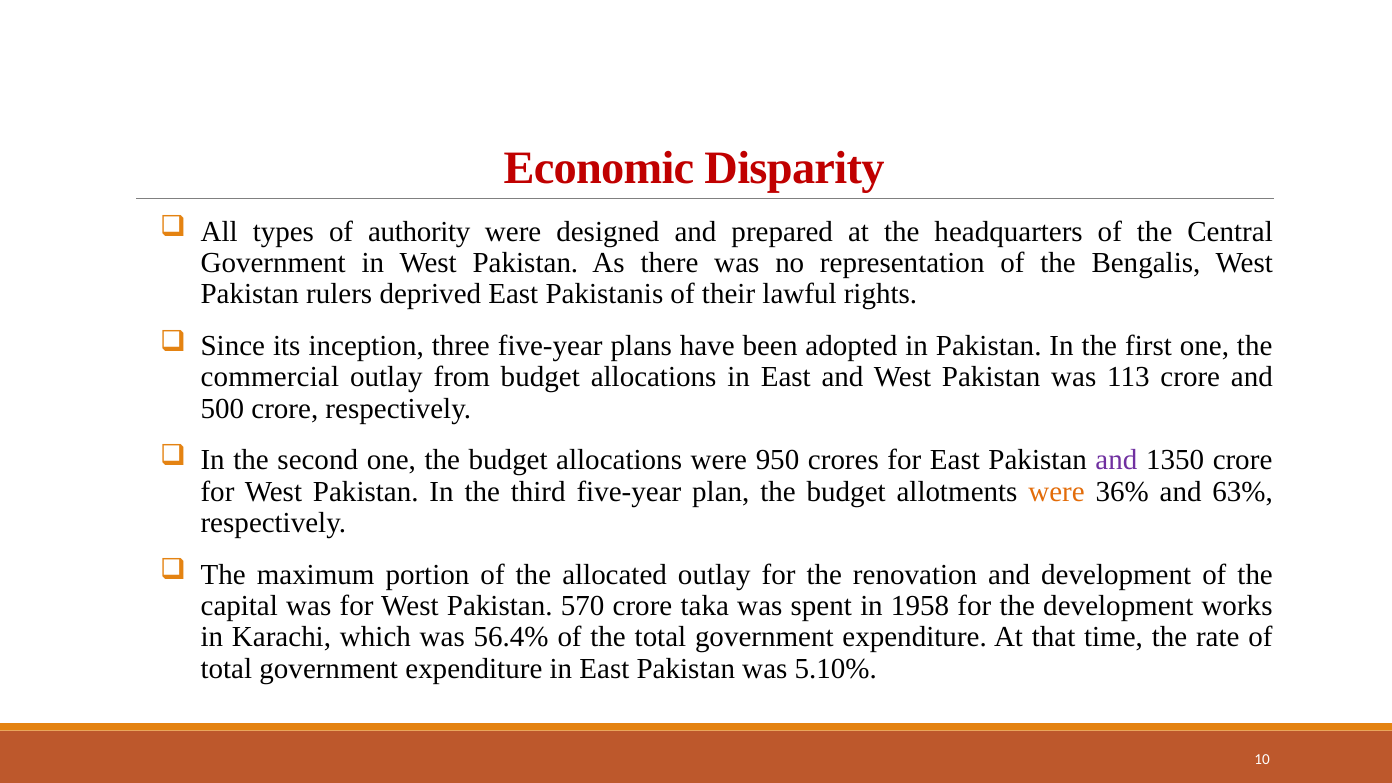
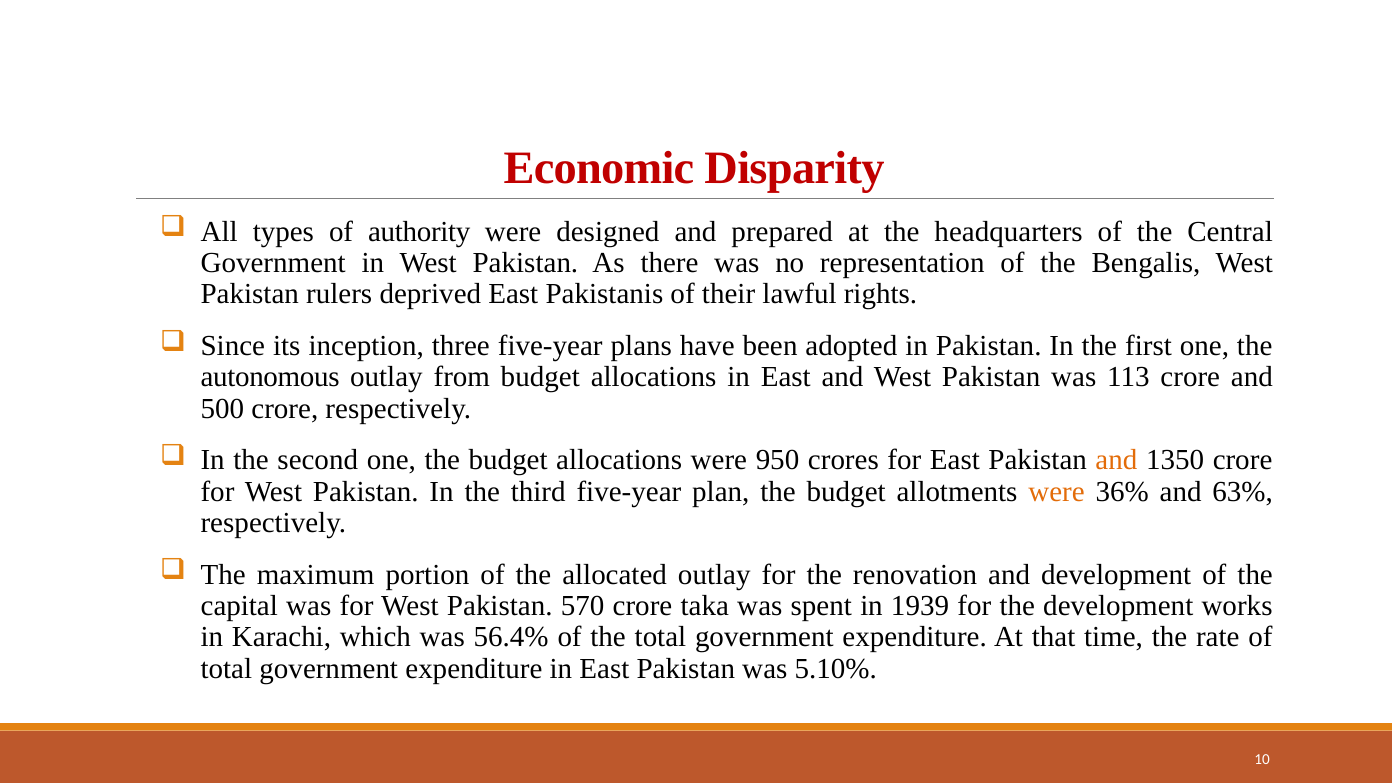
commercial: commercial -> autonomous (270, 377)
and colour: purple -> orange (1116, 460)
1958: 1958 -> 1939 (920, 606)
